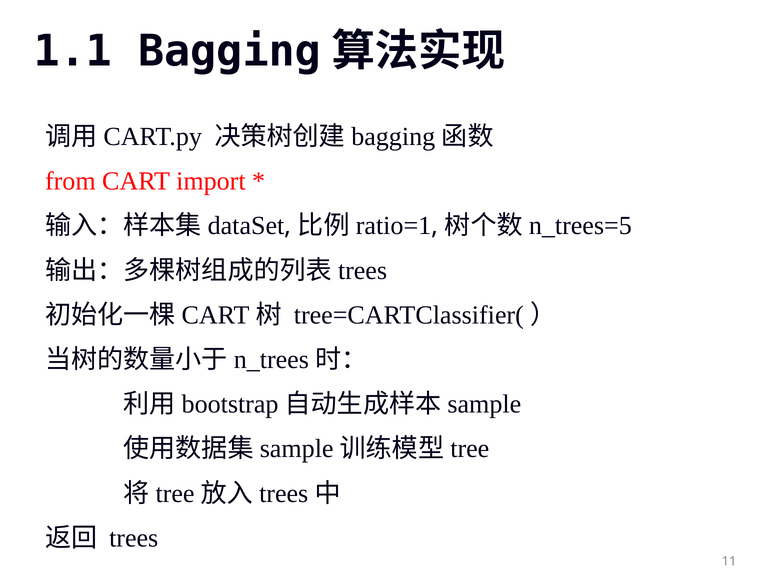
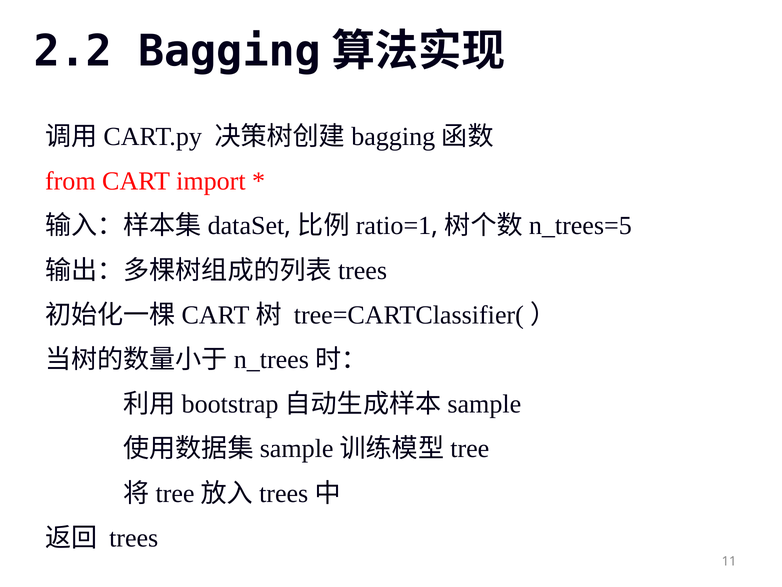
1.1: 1.1 -> 2.2 (73, 51)
